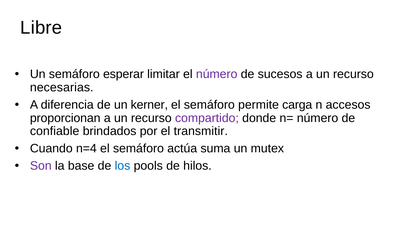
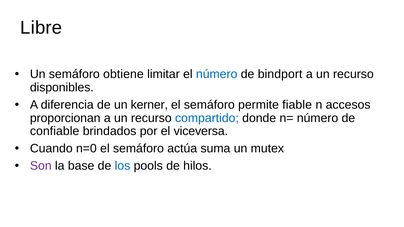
esperar: esperar -> obtiene (123, 74)
número colour: purple -> blue (217, 74)
sucesos: sucesos -> bindport (280, 74)
necesarias: necesarias -> disponibles (62, 88)
carga: carga -> fiable (297, 105)
compartido colour: purple -> blue (207, 118)
transmitir: transmitir -> viceversa (201, 131)
n=4: n=4 -> n=0 (86, 149)
